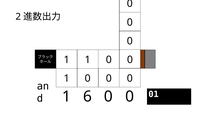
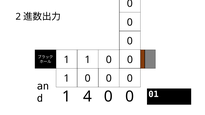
6: 6 -> 4 (88, 97)
